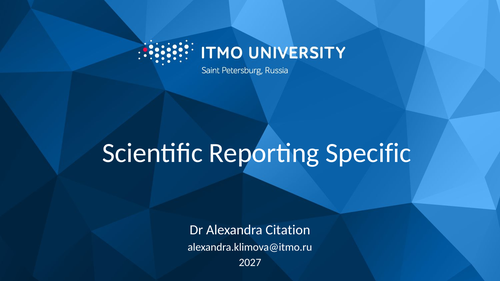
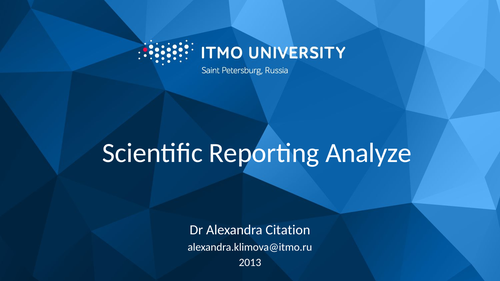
Specific: Specific -> Analyze (369, 153)
2027: 2027 -> 2013 (250, 263)
